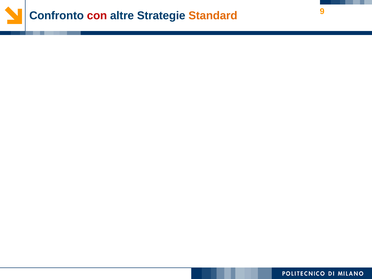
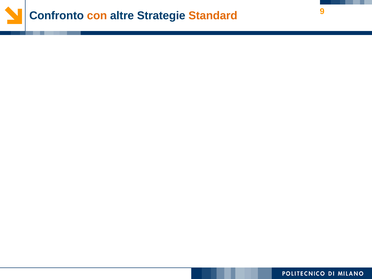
con colour: red -> orange (97, 16)
